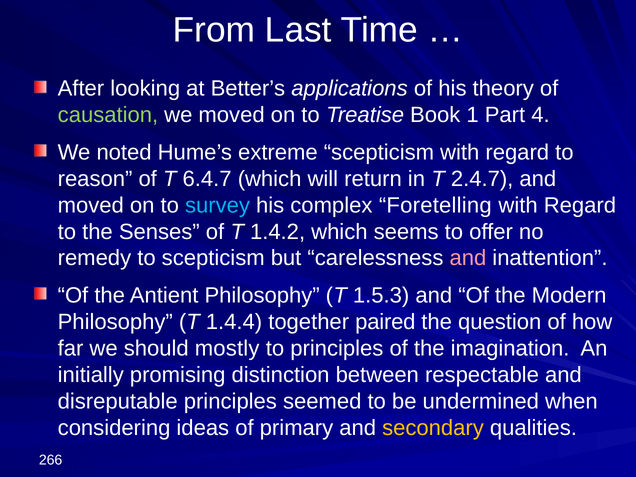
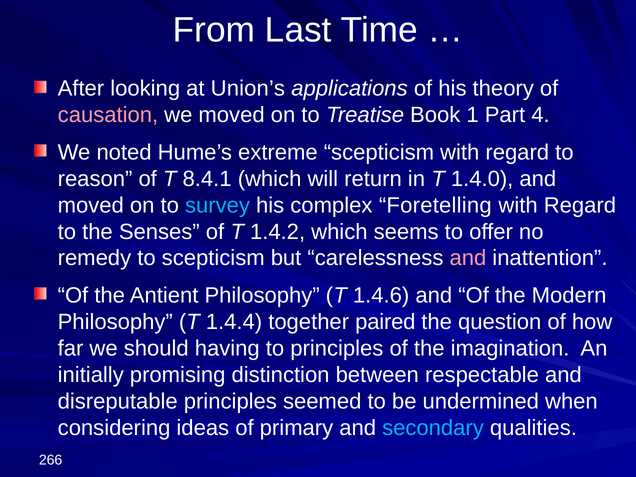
Better’s: Better’s -> Union’s (248, 89)
causation colour: light green -> pink (108, 115)
6.4.7: 6.4.7 -> 8.4.1 (207, 179)
2.4.7: 2.4.7 -> 1.4.0 (482, 179)
1.5.3: 1.5.3 -> 1.4.6 (381, 295)
mostly: mostly -> having (227, 348)
secondary colour: yellow -> light blue (433, 428)
